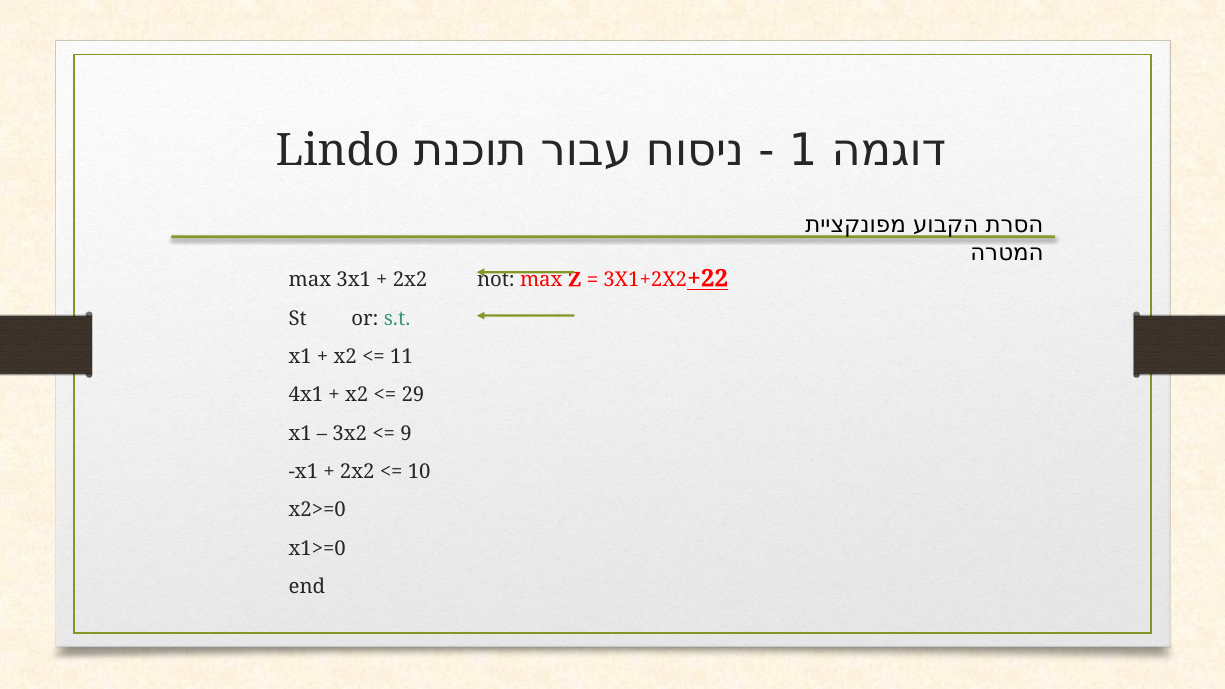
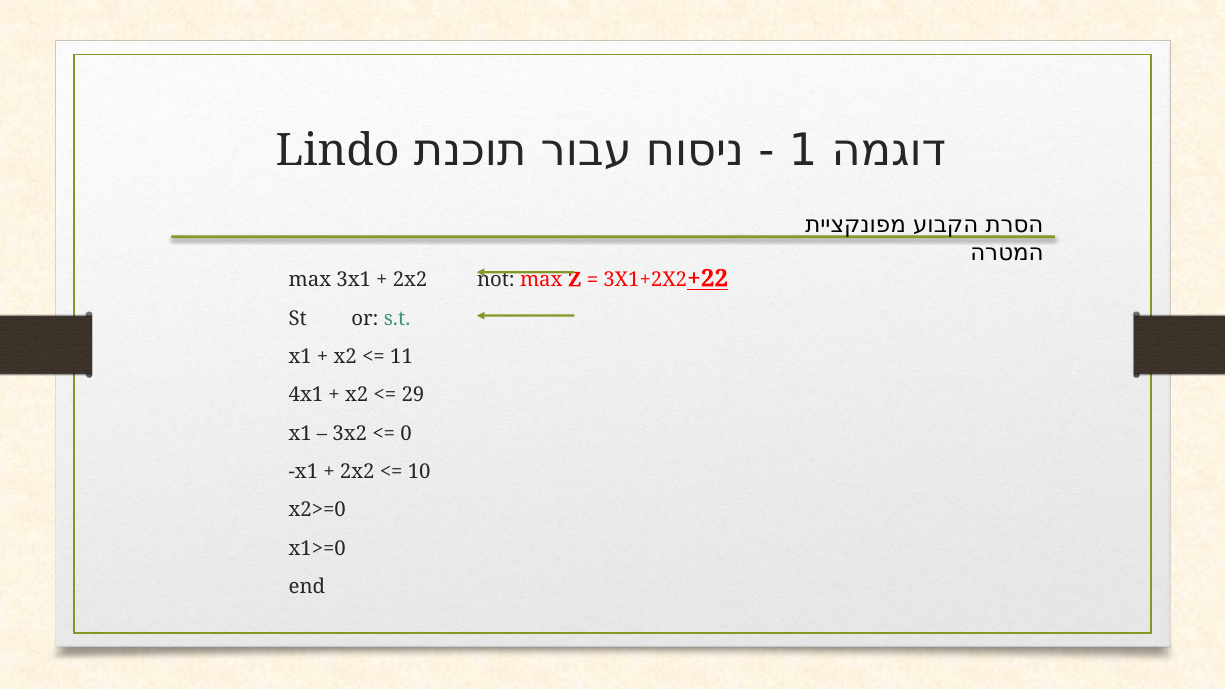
9: 9 -> 0 (406, 434)
